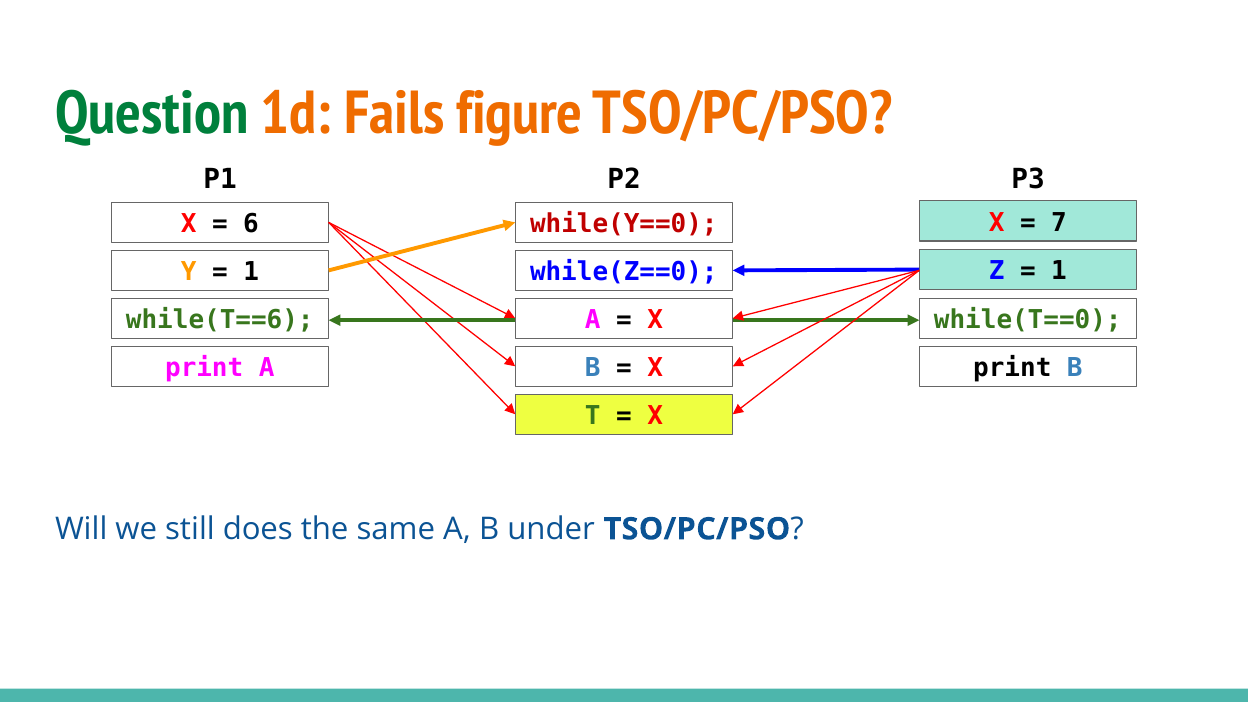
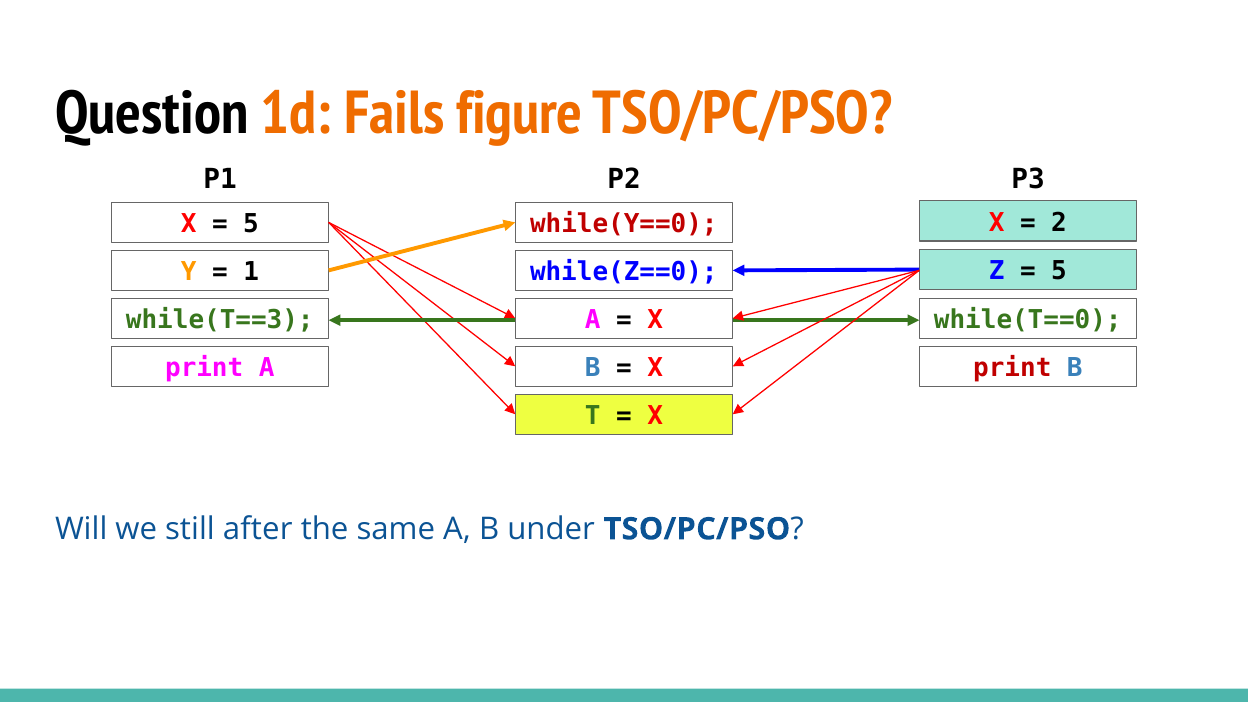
Question colour: green -> black (152, 114)
7: 7 -> 2 (1059, 223)
6: 6 -> 5 (251, 224)
1: 1 -> 5 (1059, 271)
while(T==6: while(T==6 -> while(T==3 (220, 320)
print colour: black -> red (1012, 368)
does: does -> after (258, 529)
